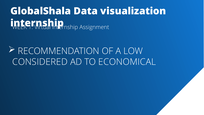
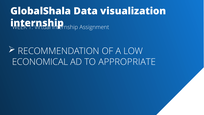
CONSIDERED: CONSIDERED -> ECONOMICAL (40, 62)
ECONOMICAL: ECONOMICAL -> APPROPRIATE (127, 62)
